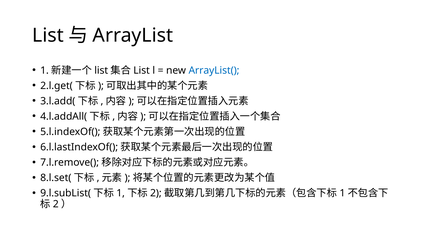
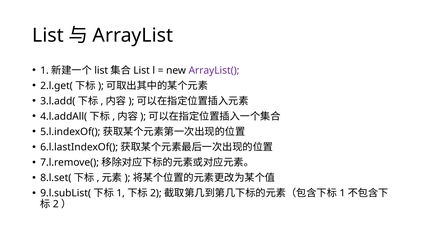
ArrayList( colour: blue -> purple (214, 71)
